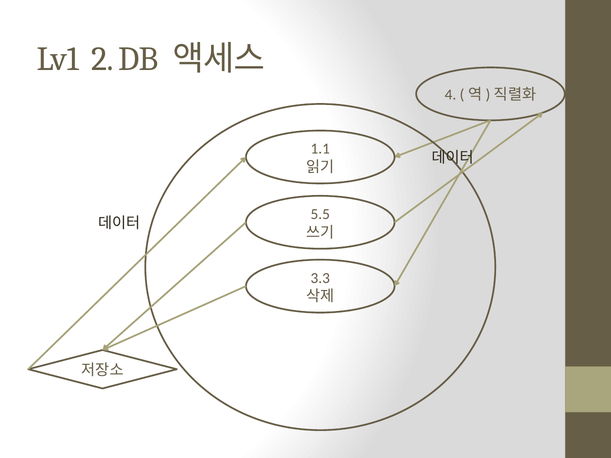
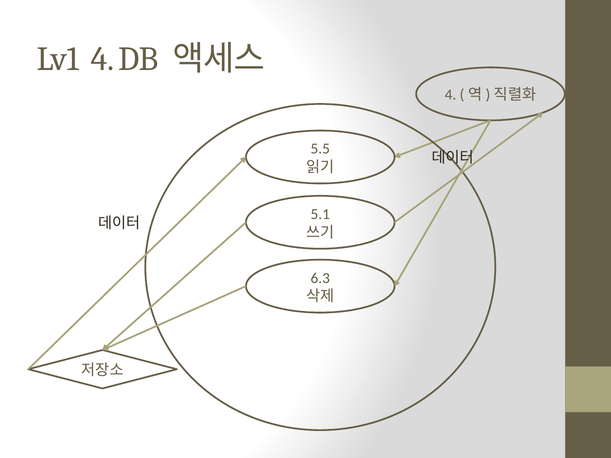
Lv1 2: 2 -> 4 (102, 59)
1.1: 1.1 -> 5.5 (320, 149)
5.5: 5.5 -> 5.1 (320, 214)
3.3: 3.3 -> 6.3 (320, 278)
